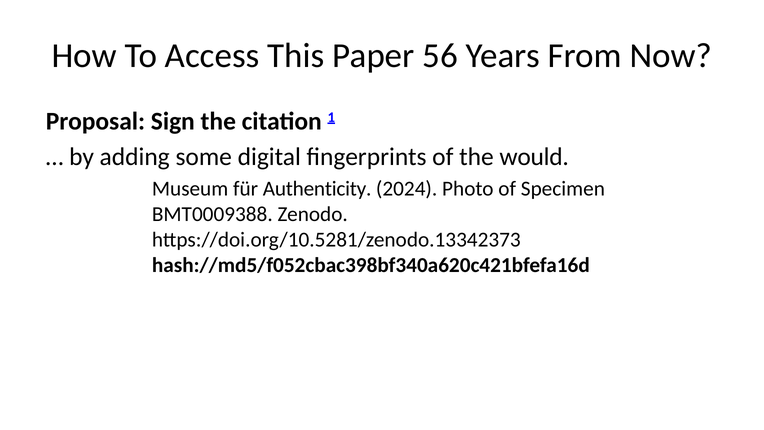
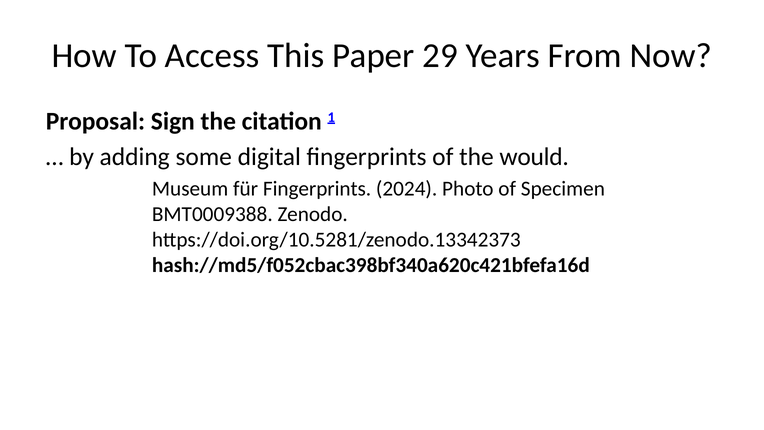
56: 56 -> 29 (440, 55)
für Authenticity: Authenticity -> Fingerprints (317, 189)
